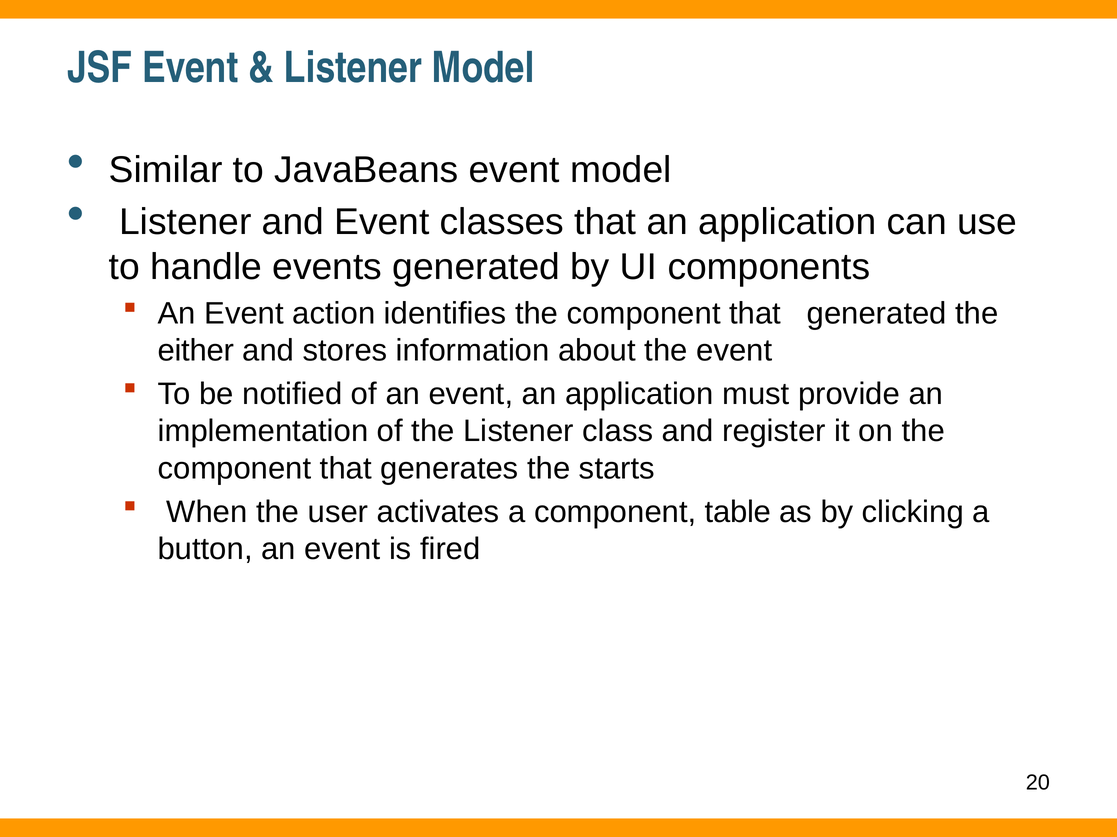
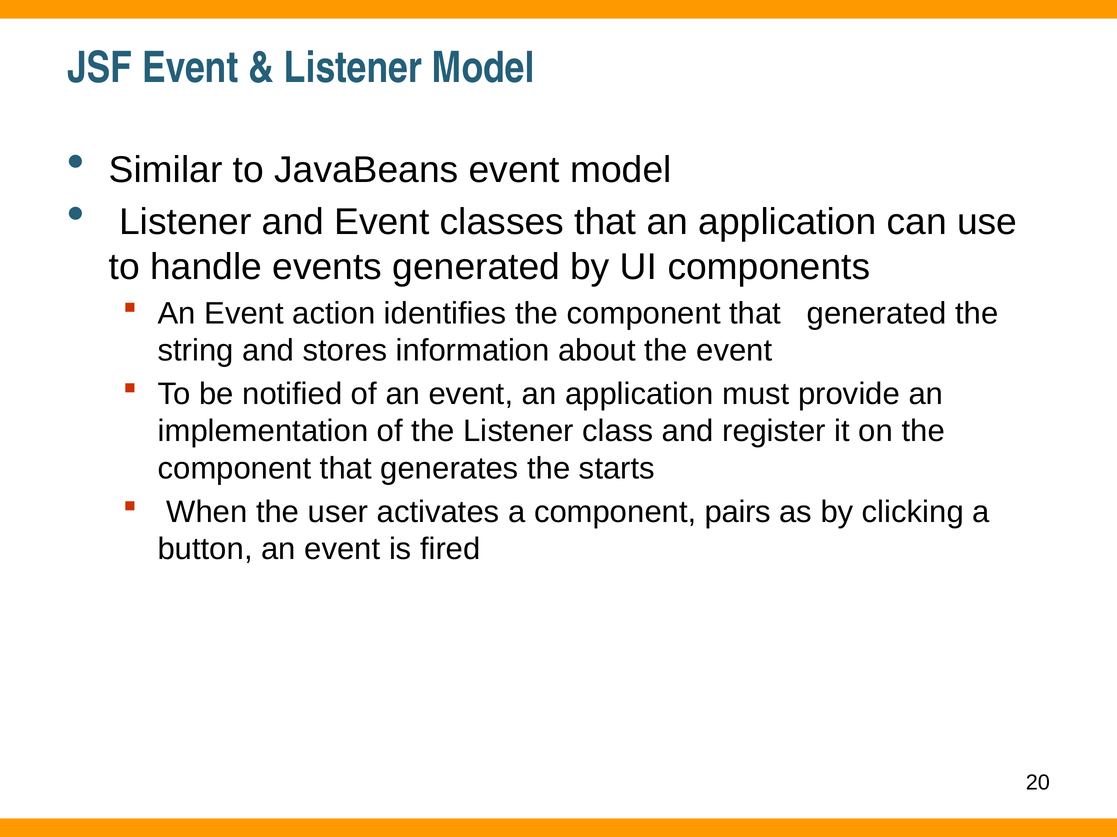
either: either -> string (196, 351)
table: table -> pairs (738, 512)
